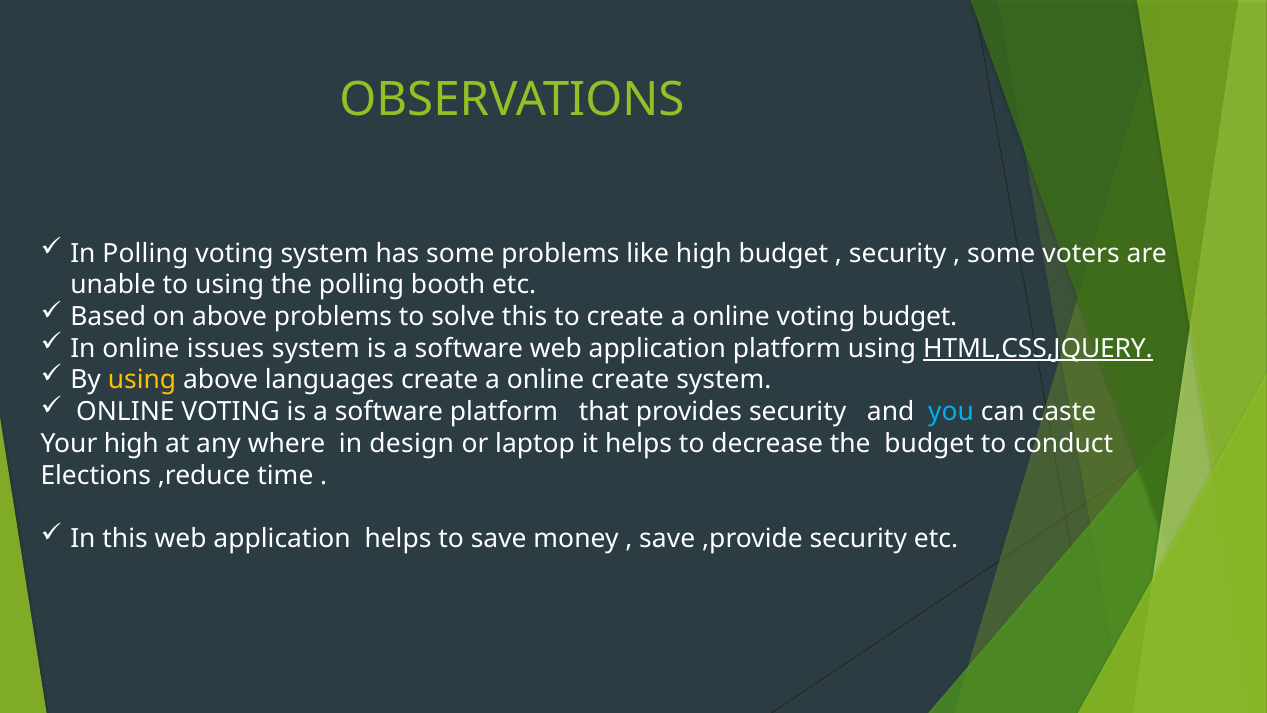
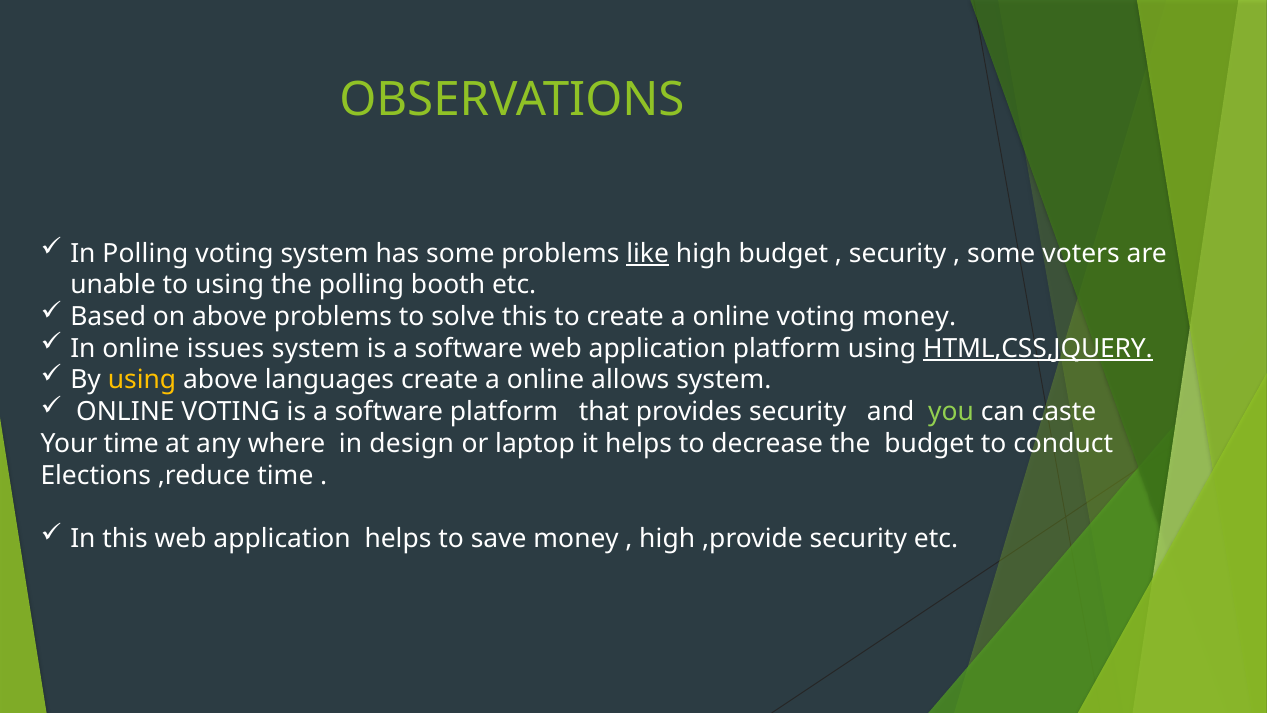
like underline: none -> present (648, 253)
voting budget: budget -> money (909, 317)
online create: create -> allows (630, 380)
you colour: light blue -> light green (951, 412)
Your high: high -> time (131, 443)
save: save -> high (667, 538)
